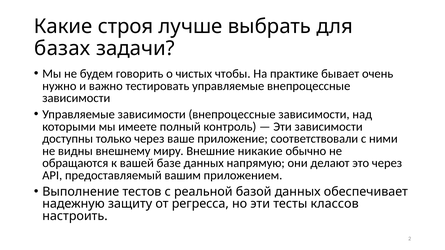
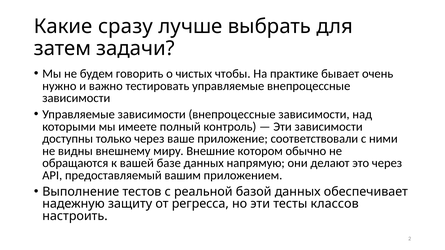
строя: строя -> сразу (125, 26)
базах: базах -> затем (62, 48)
никакие: никакие -> котором (260, 151)
